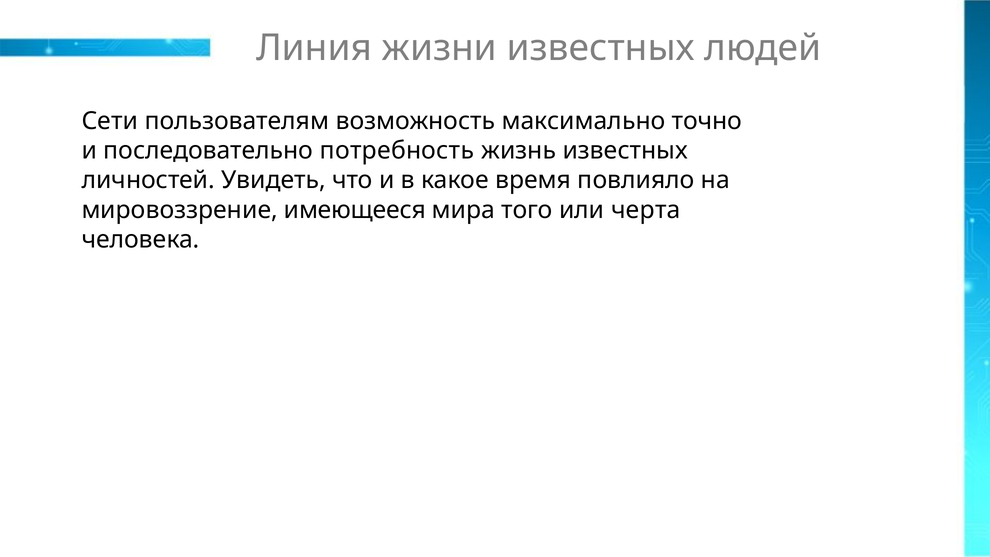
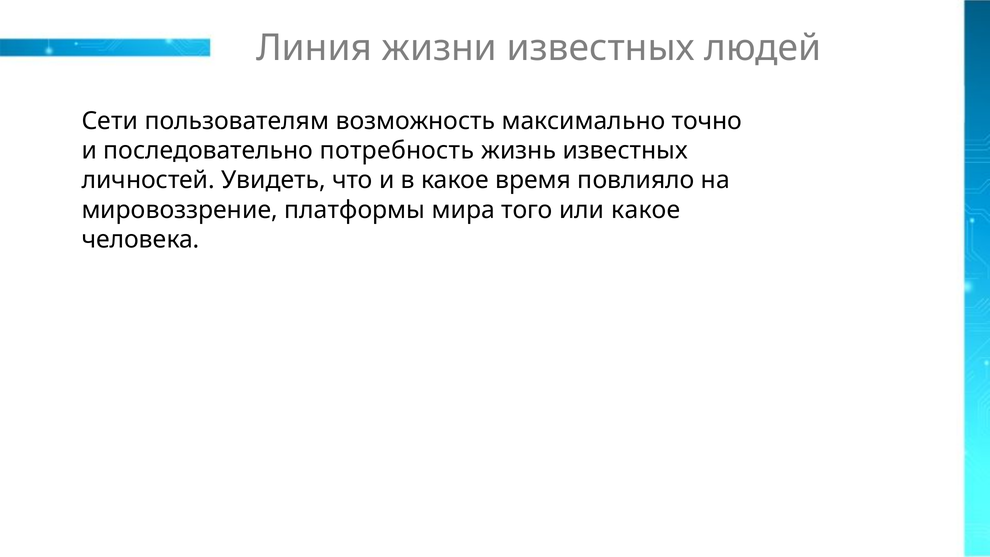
имеющееся: имеющееся -> платформы (355, 210)
или черта: черта -> какое (646, 210)
